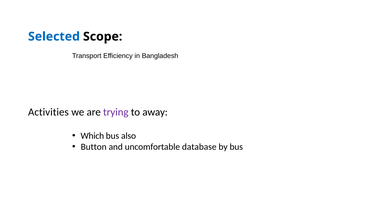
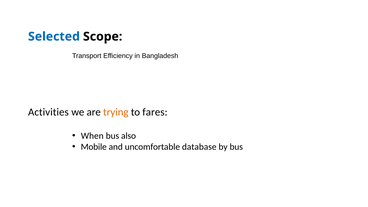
trying colour: purple -> orange (116, 112)
away: away -> fares (155, 112)
Which: Which -> When (92, 136)
Button: Button -> Mobile (94, 147)
